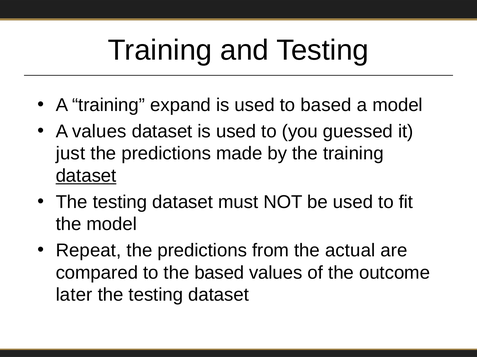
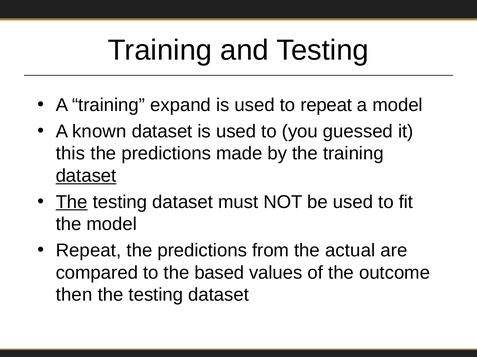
to based: based -> repeat (326, 105)
A values: values -> known (99, 132)
just: just -> this (70, 154)
The underline: none -> present (72, 202)
later: later -> then (74, 295)
